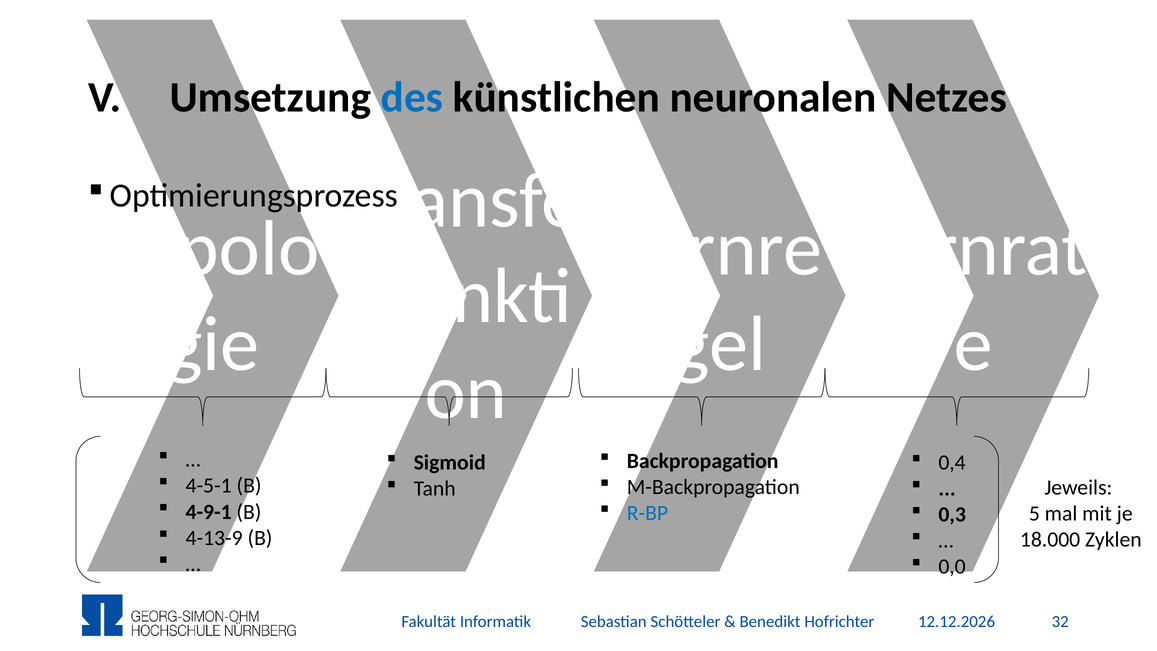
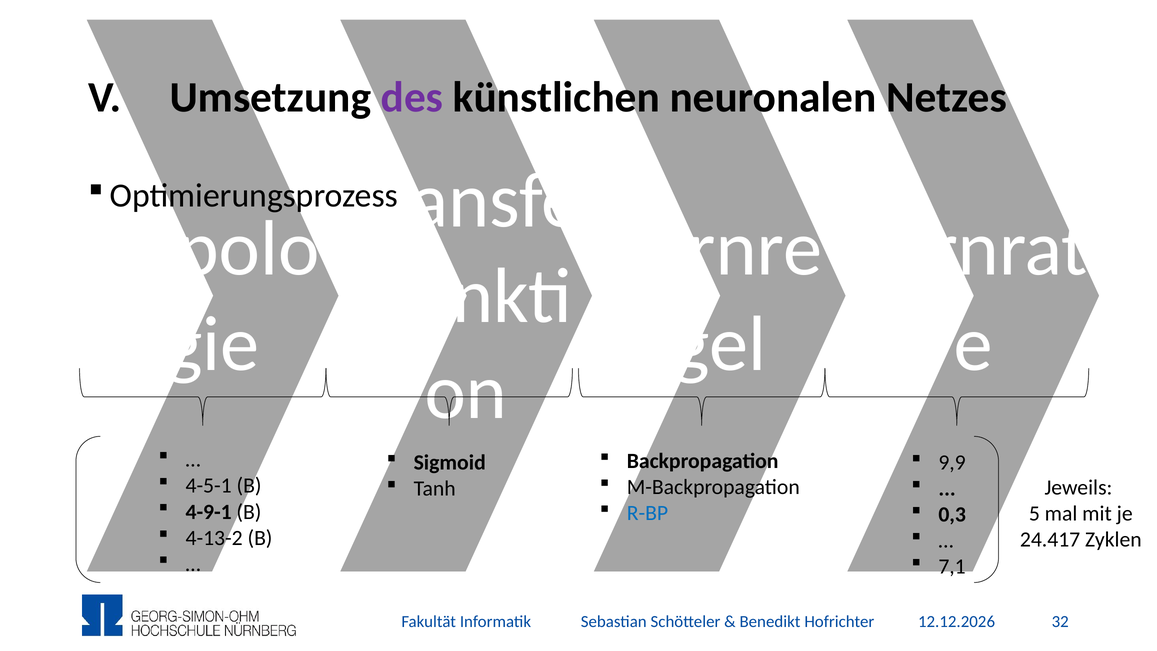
des colour: blue -> purple (412, 97)
0,4: 0,4 -> 9,9 (952, 462)
4-13-9: 4-13-9 -> 4-13-2 (214, 538)
18.000: 18.000 -> 24.417 (1050, 539)
0,0: 0,0 -> 7,1 (952, 567)
